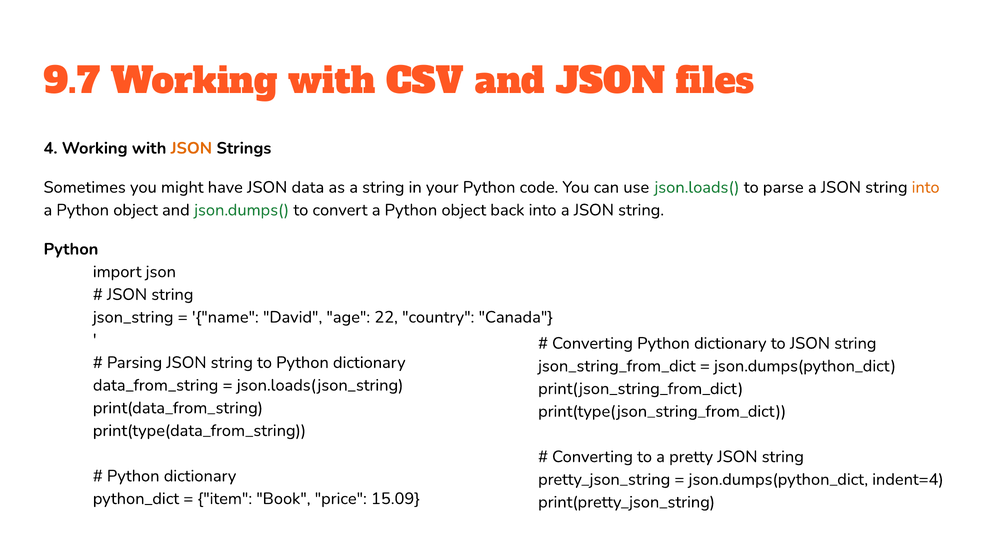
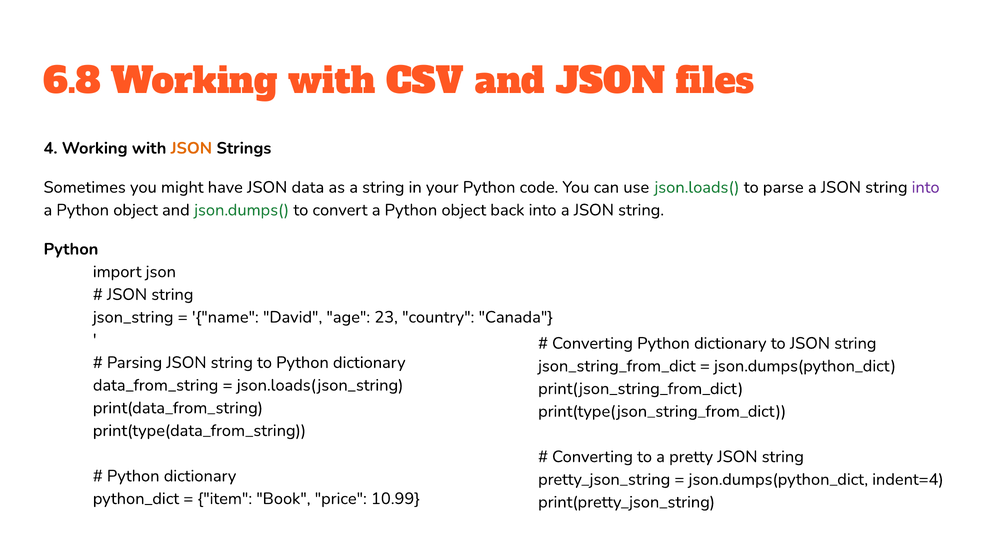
9.7: 9.7 -> 6.8 (72, 82)
into colour: orange -> purple (926, 187)
22: 22 -> 23 (386, 317)
15.09: 15.09 -> 10.99 (396, 499)
